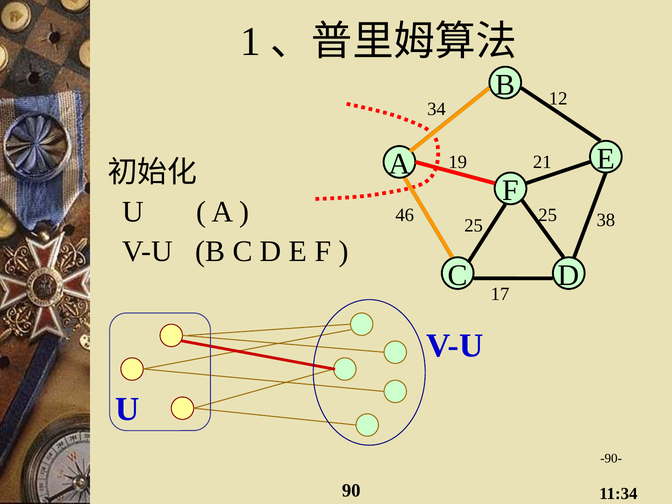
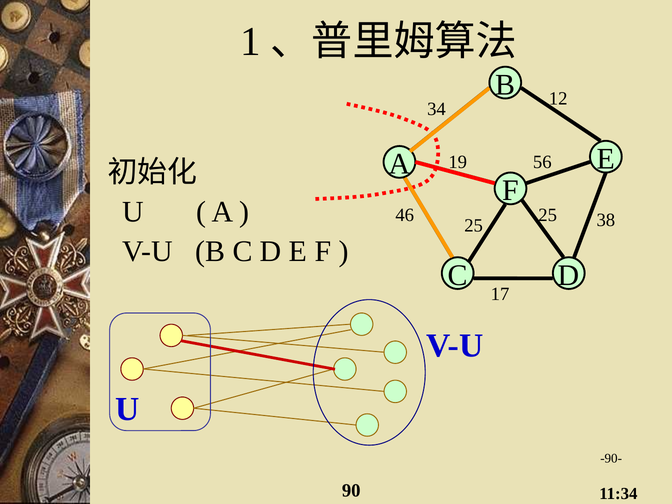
21: 21 -> 56 (542, 162)
